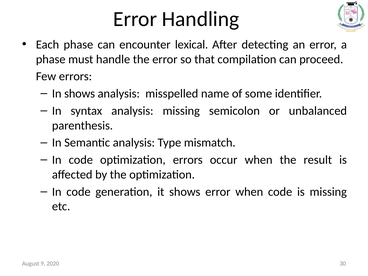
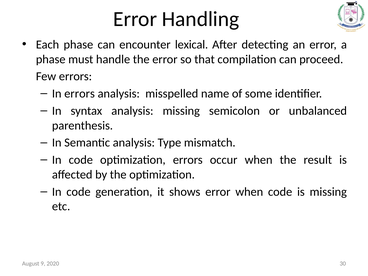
In shows: shows -> errors (80, 94)
